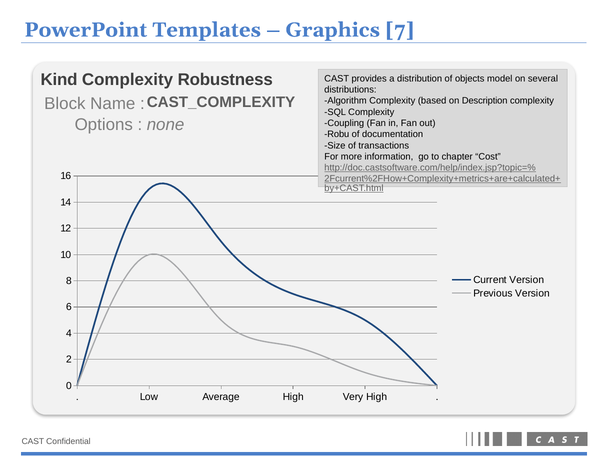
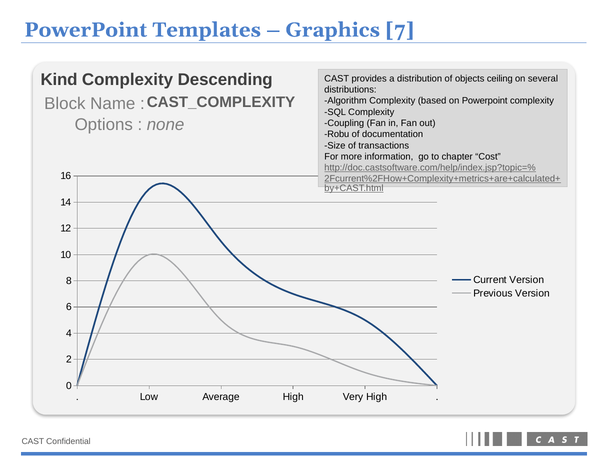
Robustness: Robustness -> Descending (225, 80)
model: model -> ceiling (500, 79)
on Description: Description -> Powerpoint (485, 101)
